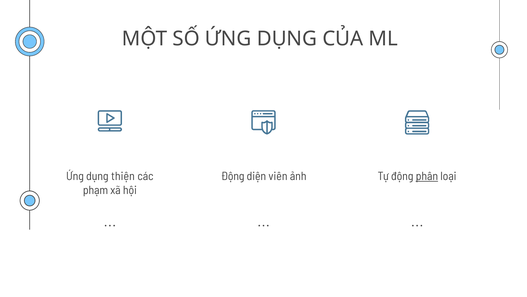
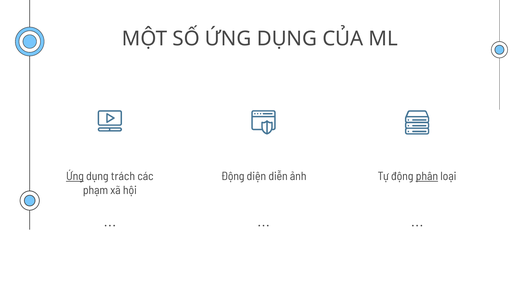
Ứng underline: none -> present (75, 176)
thiện: thiện -> trách (123, 176)
viên: viên -> diễn (278, 176)
